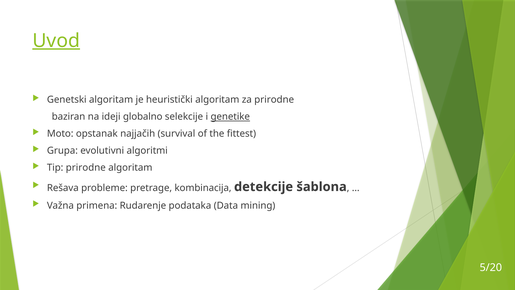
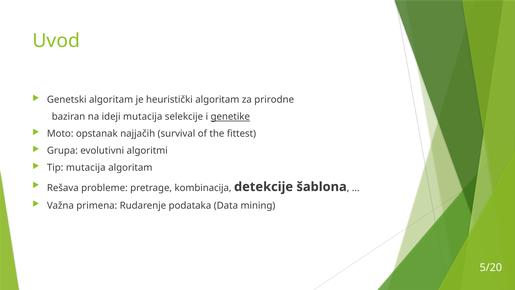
Uvod underline: present -> none (56, 41)
ideji globalno: globalno -> mutacija (143, 117)
Tip prirodne: prirodne -> mutacija (86, 167)
